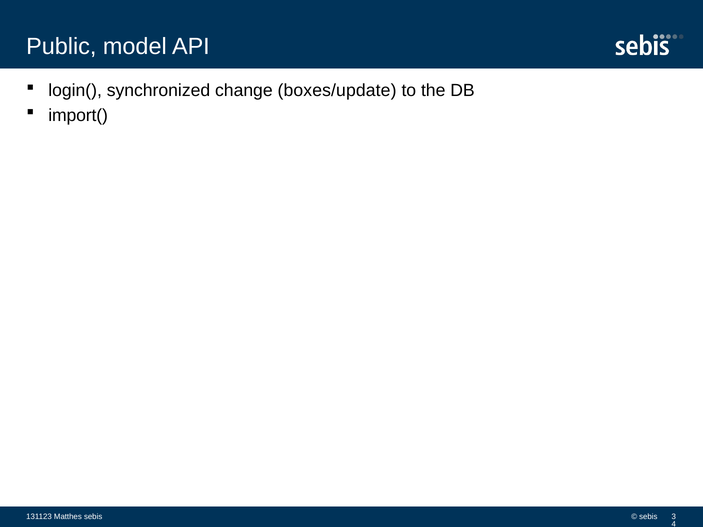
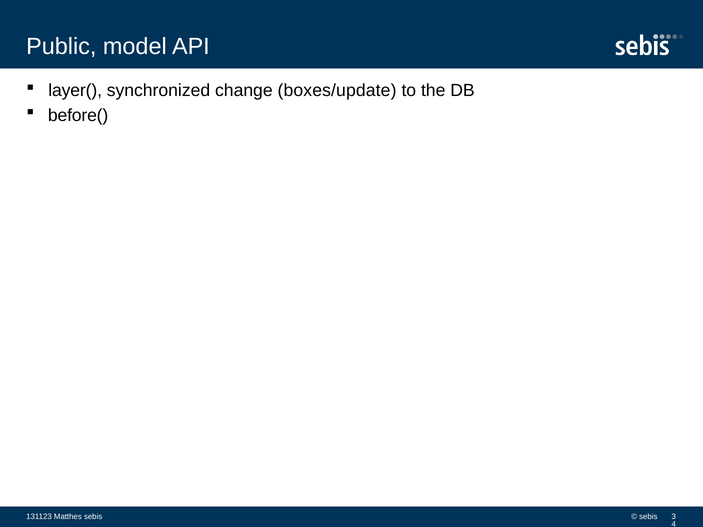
login(: login( -> layer( (75, 91)
import(: import( -> before( (78, 115)
